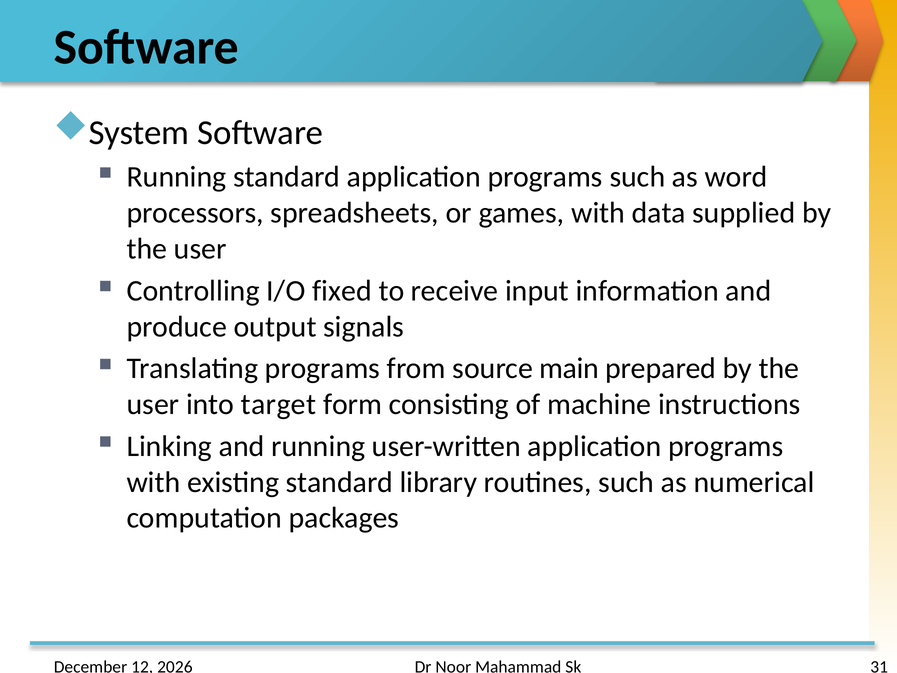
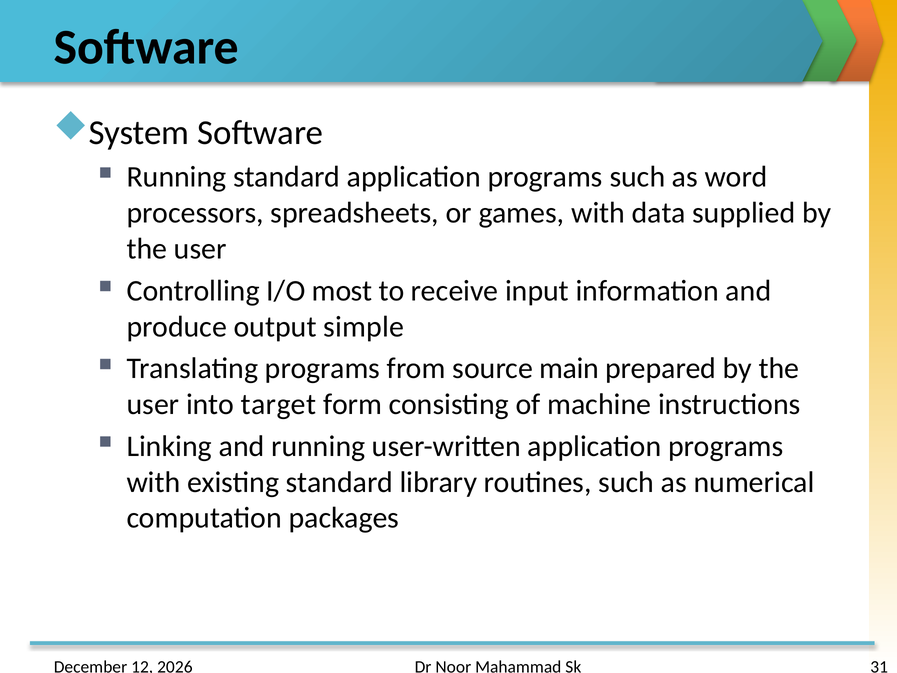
fixed: fixed -> most (342, 291)
signals: signals -> simple (364, 327)
